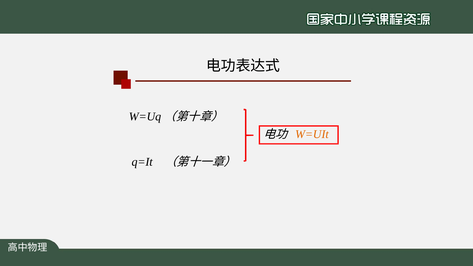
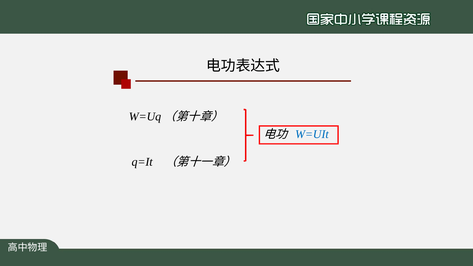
W=UIt colour: orange -> blue (312, 134)
